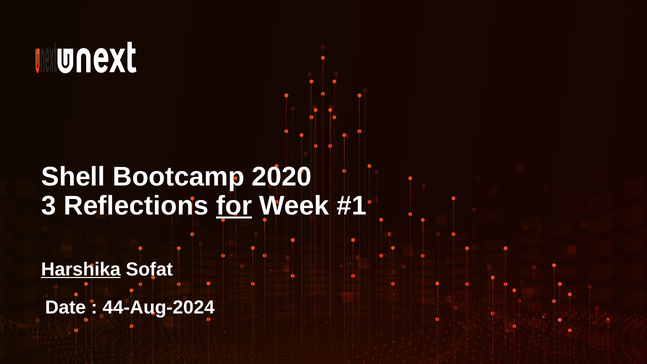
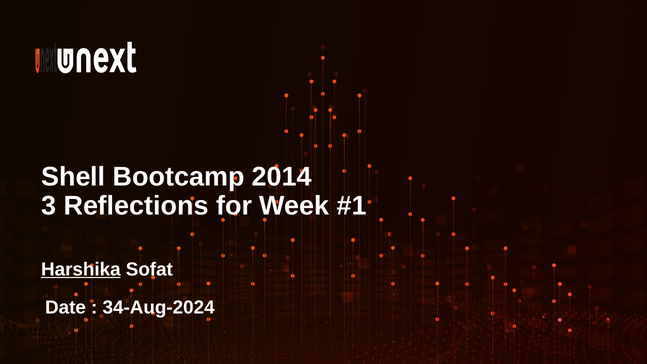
2020: 2020 -> 2014 (282, 177)
for underline: present -> none (234, 206)
44-Aug-2024: 44-Aug-2024 -> 34-Aug-2024 (159, 307)
